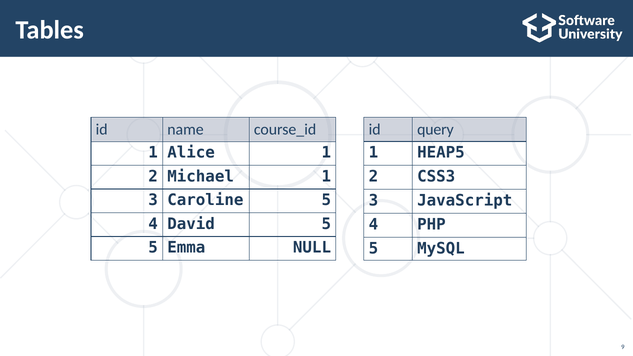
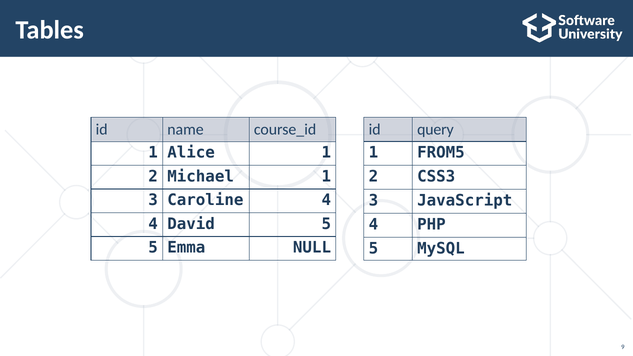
HEAP5: HEAP5 -> FROM5 (441, 153)
Caroline 5: 5 -> 4 (326, 200)
